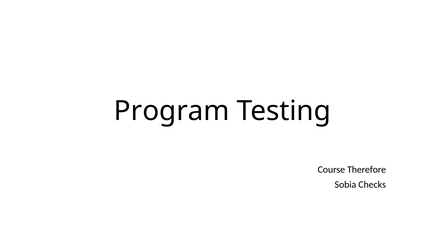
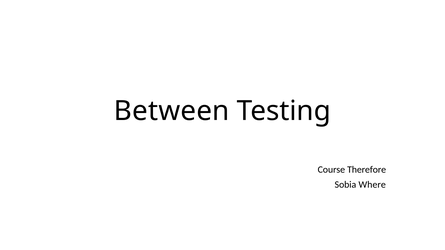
Program: Program -> Between (172, 111)
Checks: Checks -> Where (372, 185)
